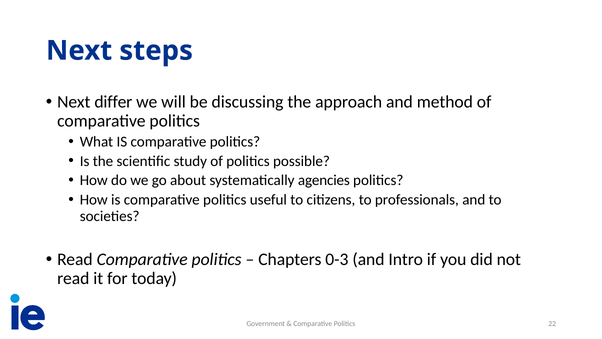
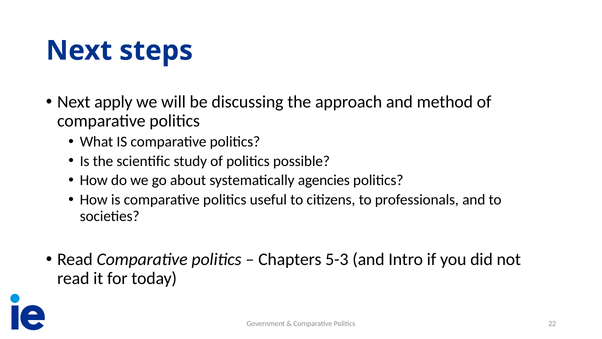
differ: differ -> apply (113, 102)
0-3: 0-3 -> 5-3 (337, 259)
